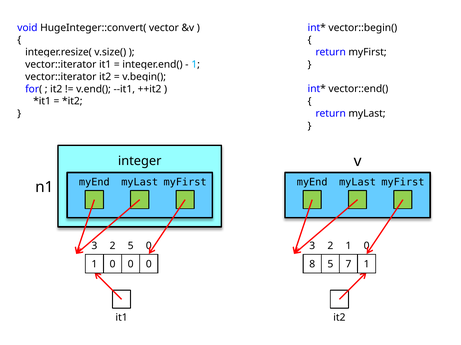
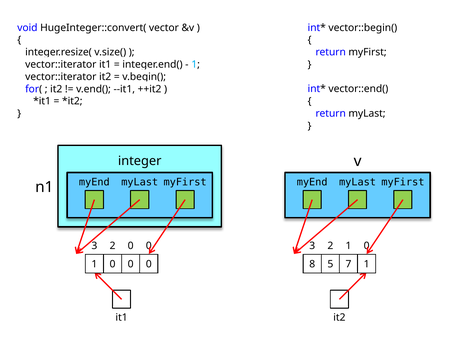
2 5: 5 -> 0 (131, 246)
